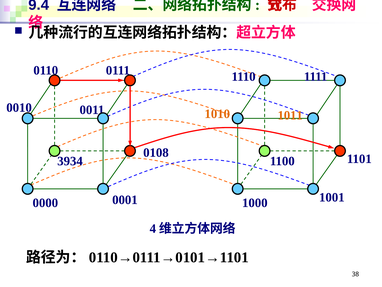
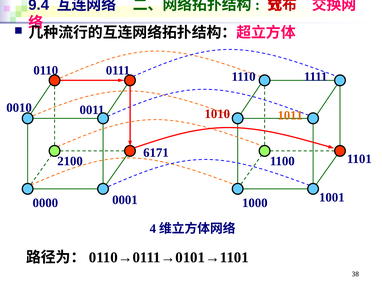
1010 colour: orange -> red (217, 114)
0108: 0108 -> 6171 (156, 152)
3934: 3934 -> 2100 (70, 161)
